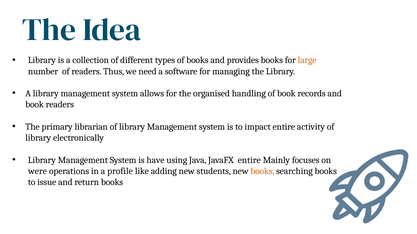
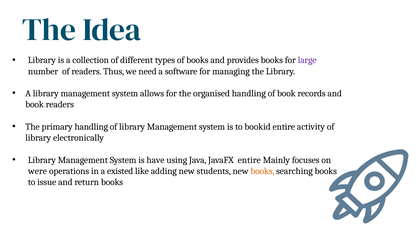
large colour: orange -> purple (307, 60)
primary librarian: librarian -> handling (91, 127)
impact: impact -> bookid (258, 127)
profile: profile -> existed (120, 172)
